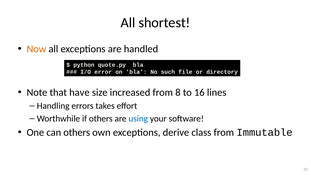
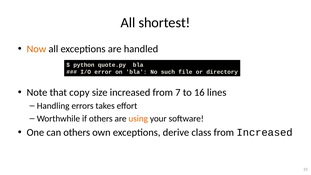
have: have -> copy (79, 93)
8: 8 -> 7 (178, 93)
using colour: blue -> orange (138, 119)
from Immutable: Immutable -> Increased (265, 132)
